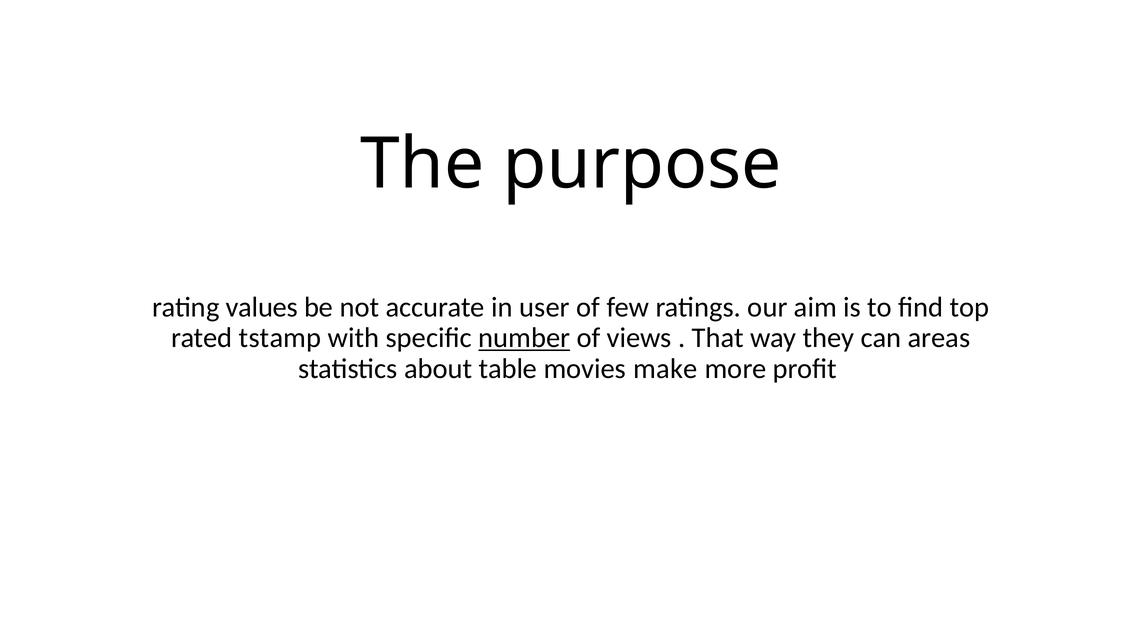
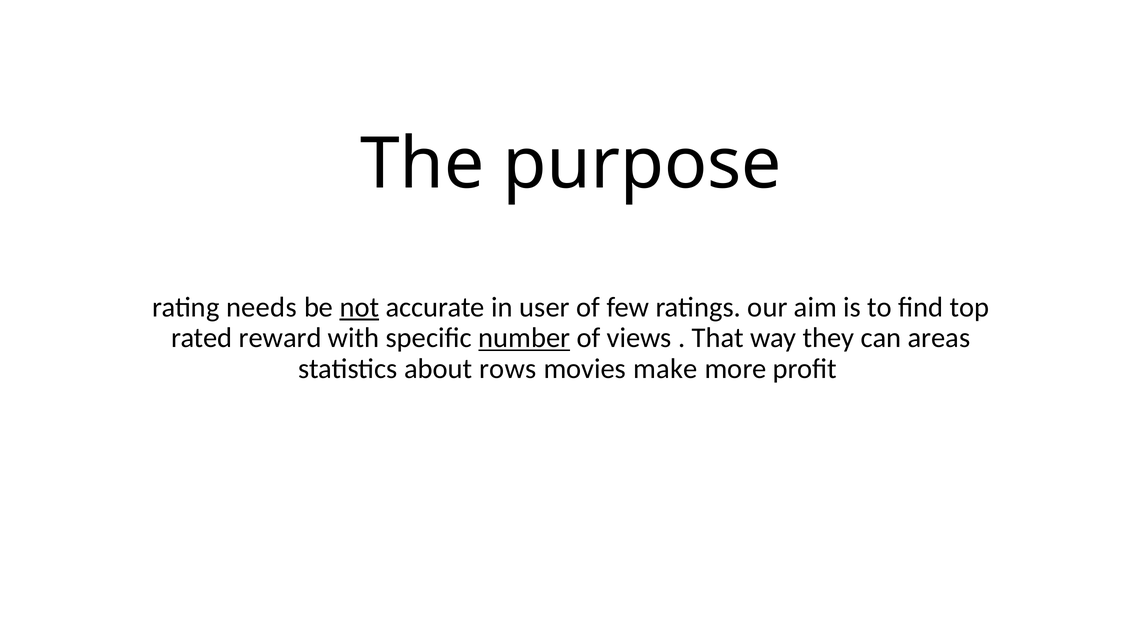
values: values -> needs (262, 307)
not underline: none -> present (359, 307)
tstamp: tstamp -> reward (280, 338)
table: table -> rows (508, 369)
